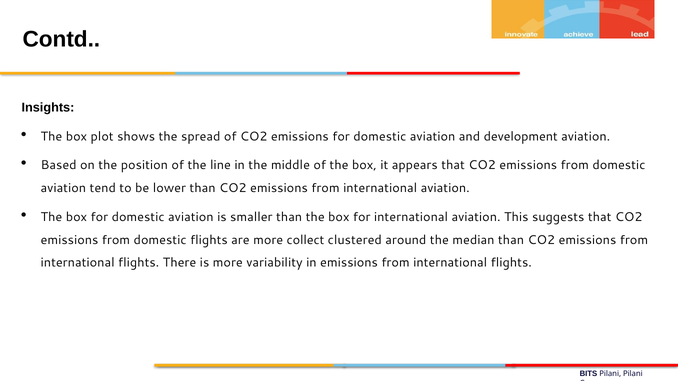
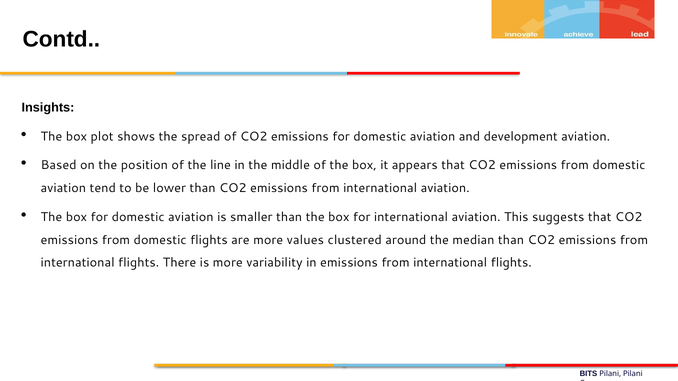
collect: collect -> values (305, 240)
